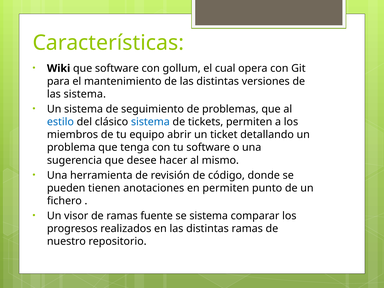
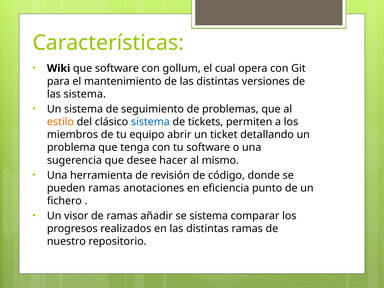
estilo colour: blue -> orange (60, 122)
pueden tienen: tienen -> ramas (104, 188)
en permiten: permiten -> eficiencia (226, 188)
fuente: fuente -> añadir (157, 216)
